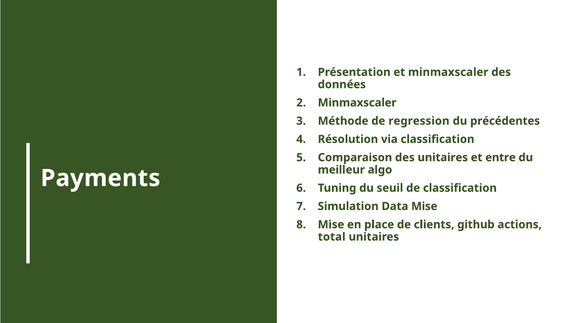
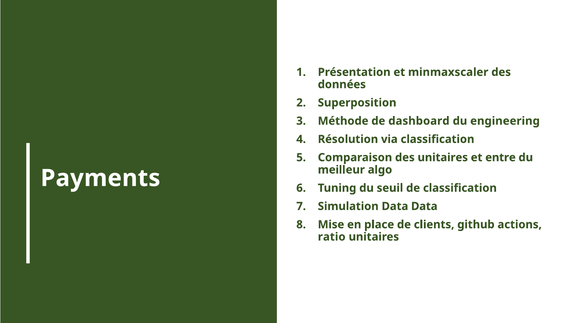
Minmaxscaler: Minmaxscaler -> Superposition (357, 102)
regression: regression -> dashboard (419, 121)
précédentes: précédentes -> engineering (505, 121)
Data Mise: Mise -> Data (424, 206)
total: total -> ratio (332, 236)
